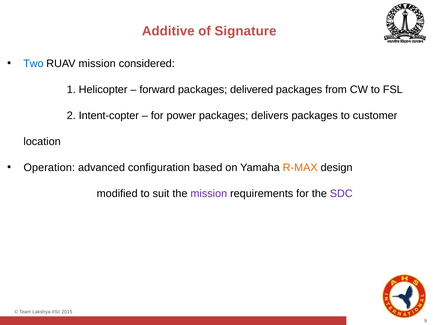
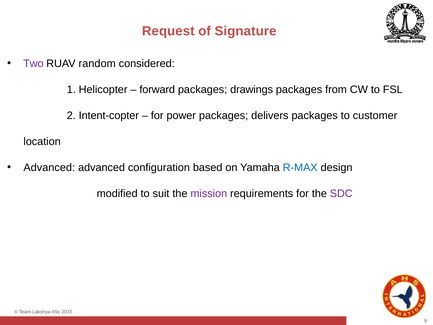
Additive: Additive -> Request (168, 31)
Two colour: blue -> purple (33, 64)
RUAV mission: mission -> random (97, 64)
delivered: delivered -> drawings (252, 90)
Operation: Operation -> Advanced (49, 167)
R-MAX colour: orange -> blue (300, 167)
